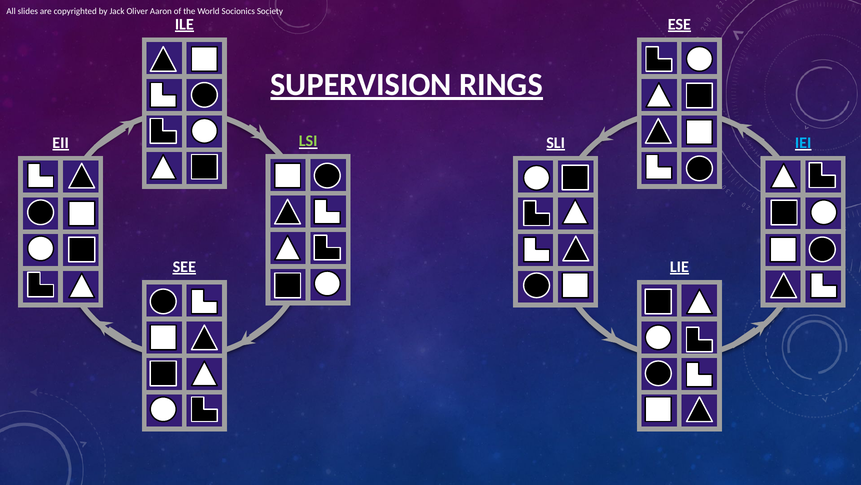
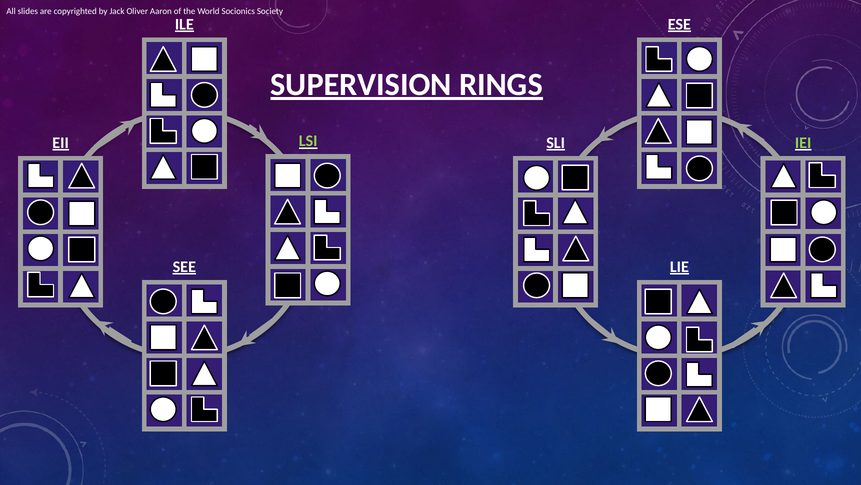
IEI colour: light blue -> light green (803, 143)
